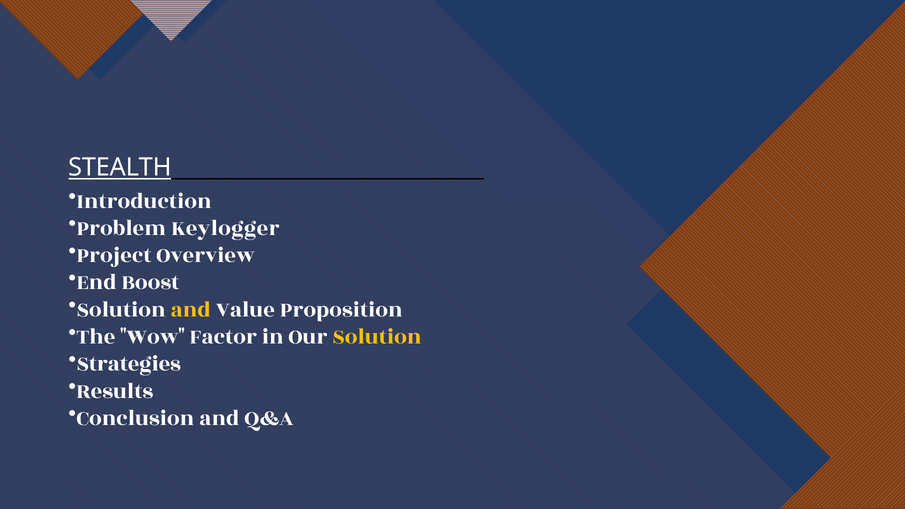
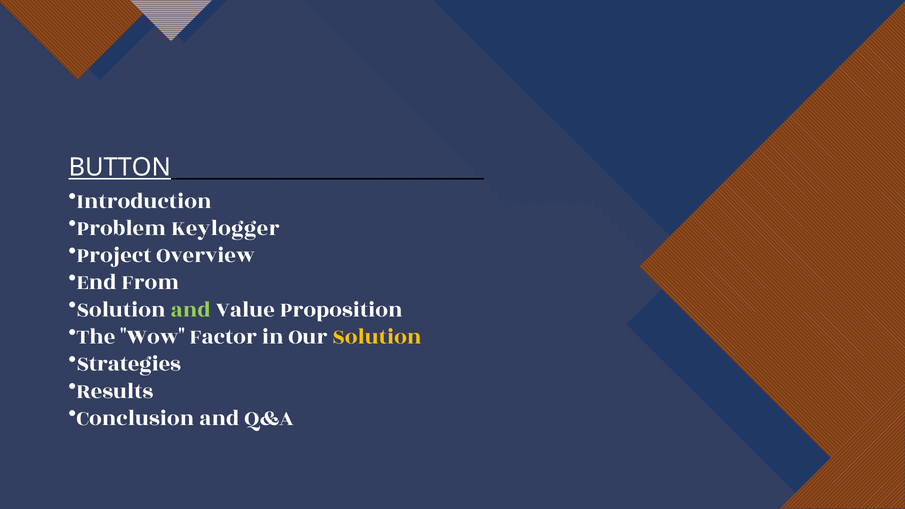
STEALTH: STEALTH -> BUTTON (120, 167)
Boost: Boost -> From (150, 282)
and colour: yellow -> light green (191, 309)
